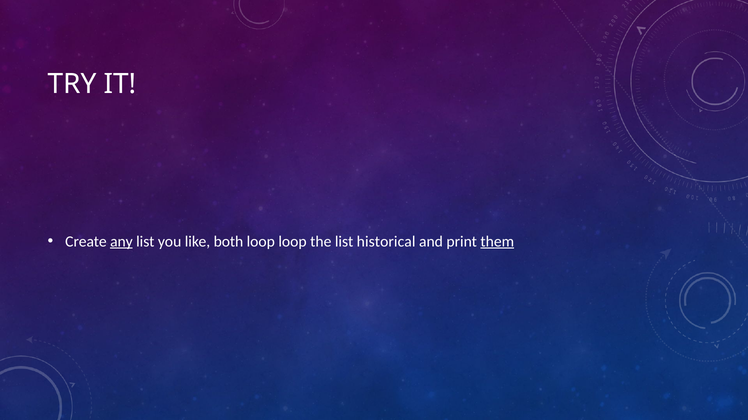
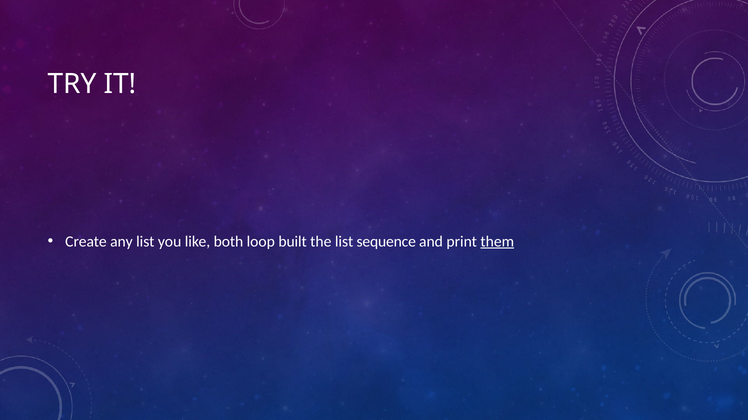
any underline: present -> none (121, 242)
loop loop: loop -> built (293, 242)
historical: historical -> sequence (386, 242)
